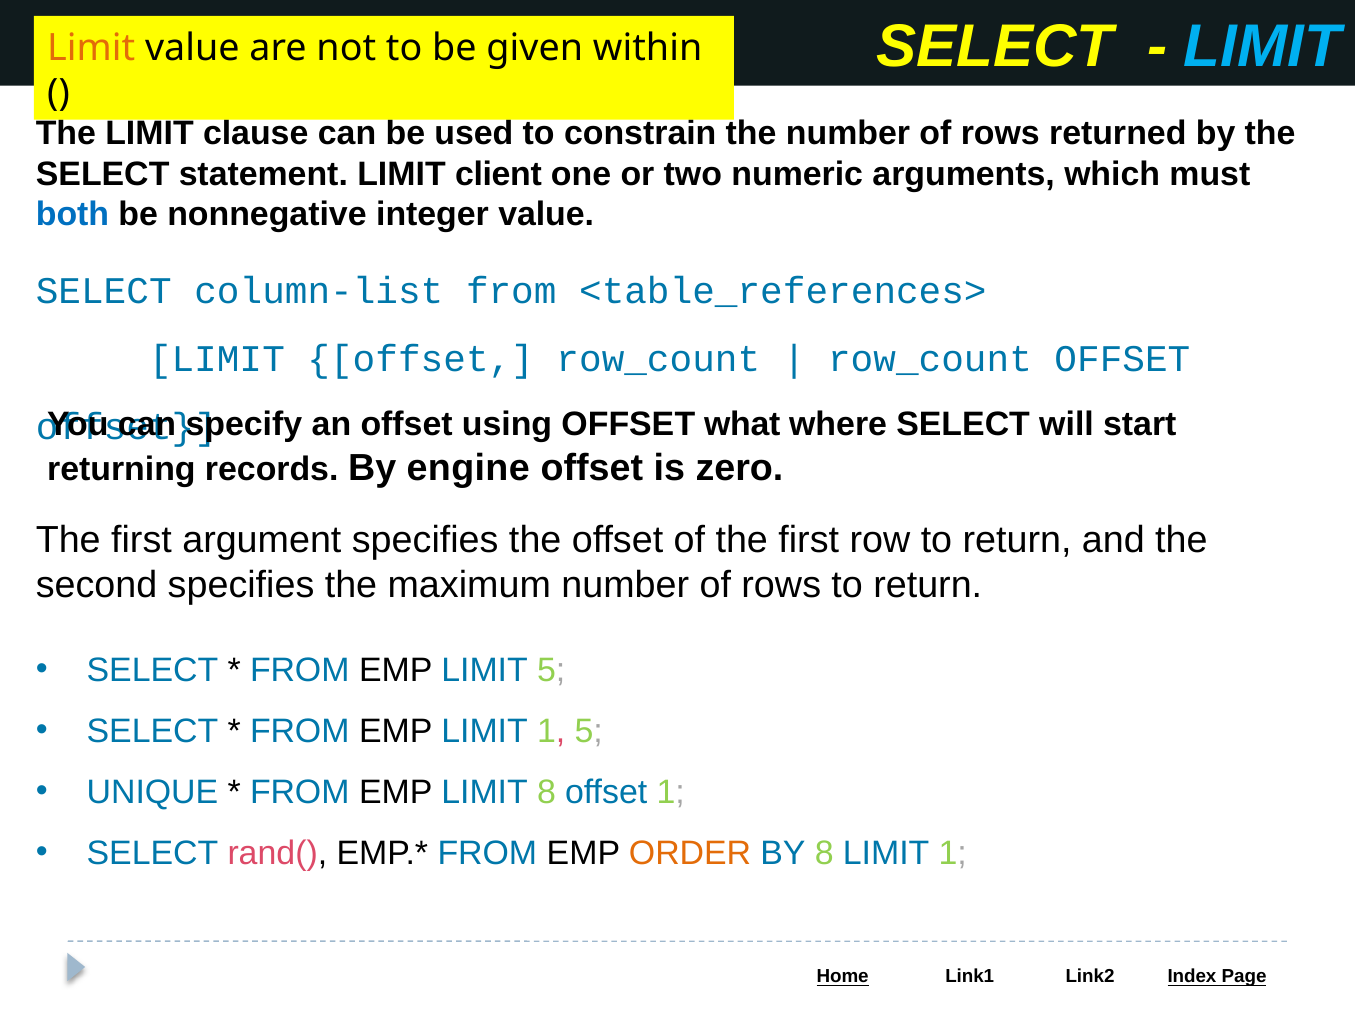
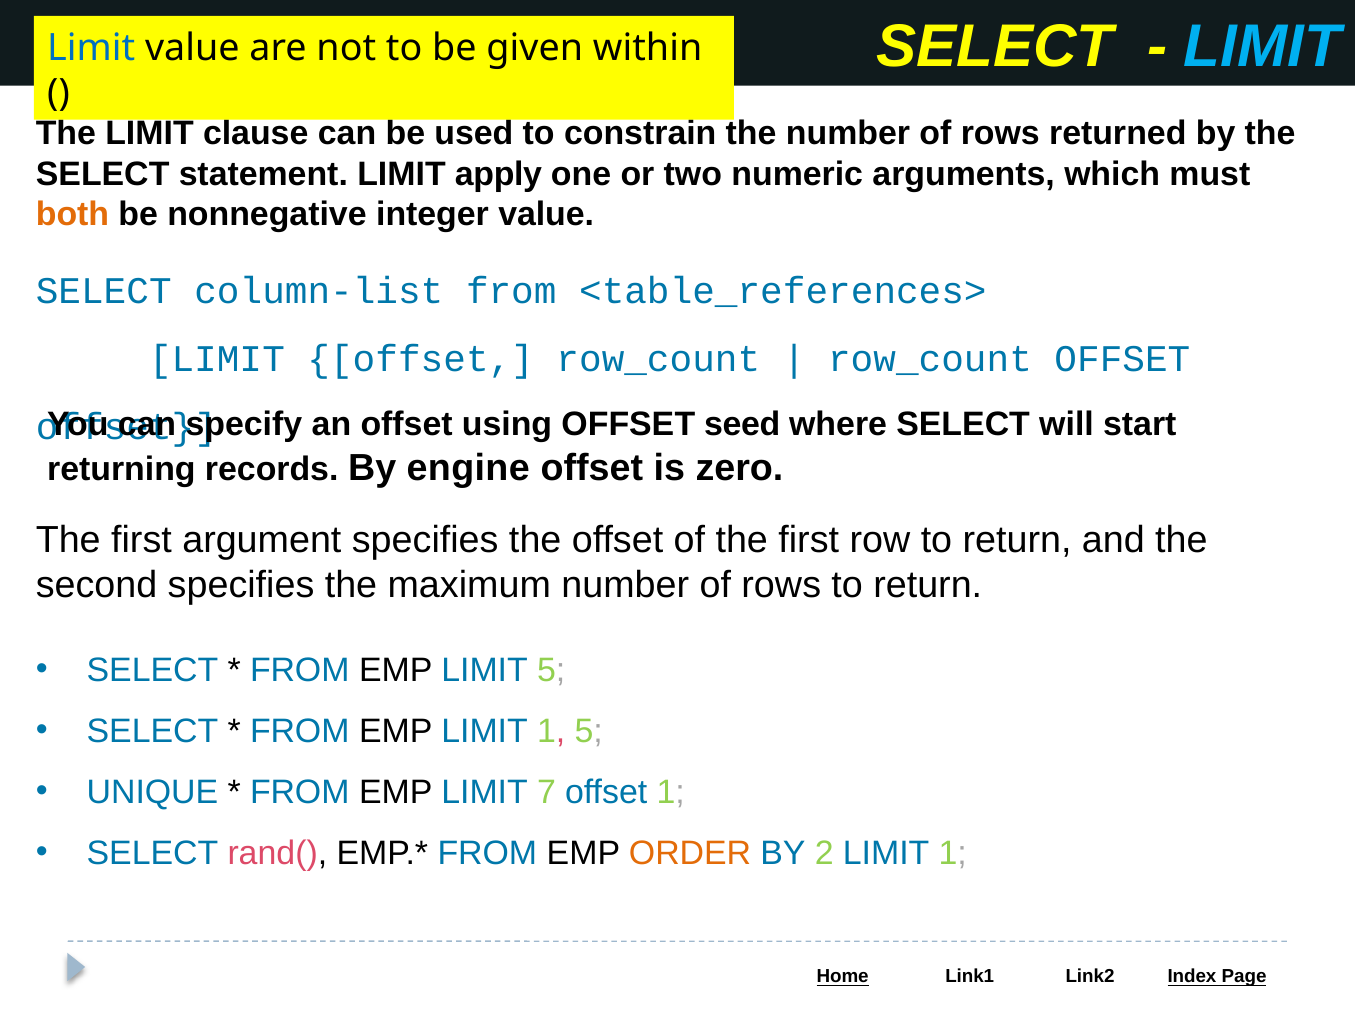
Limit colour: orange -> blue (91, 48)
client: client -> apply (498, 174)
both colour: blue -> orange (73, 215)
what: what -> seed (742, 425)
LIMIT 8: 8 -> 7 (547, 793)
BY 8: 8 -> 2 (824, 854)
